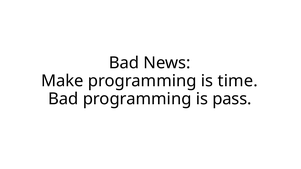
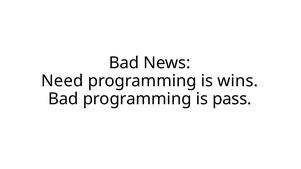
Make: Make -> Need (62, 81)
time: time -> wins (238, 81)
